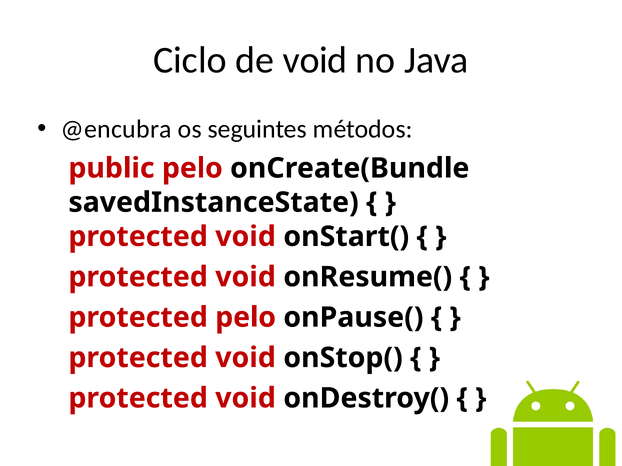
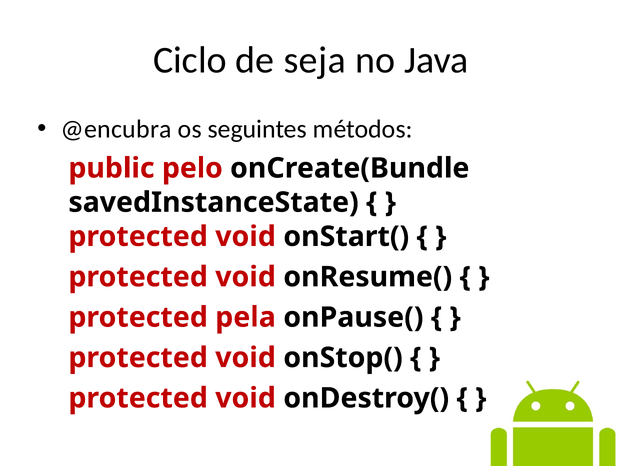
de void: void -> seja (315, 60)
protected pelo: pelo -> pela (246, 318)
